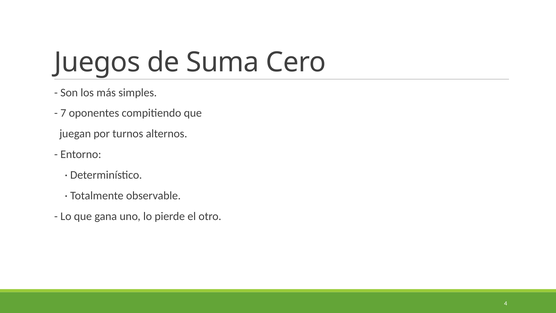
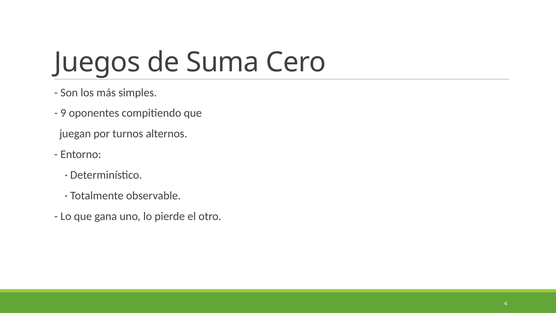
7: 7 -> 9 (63, 113)
